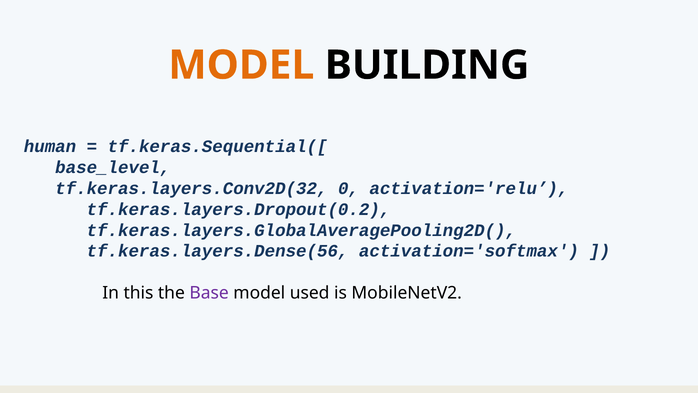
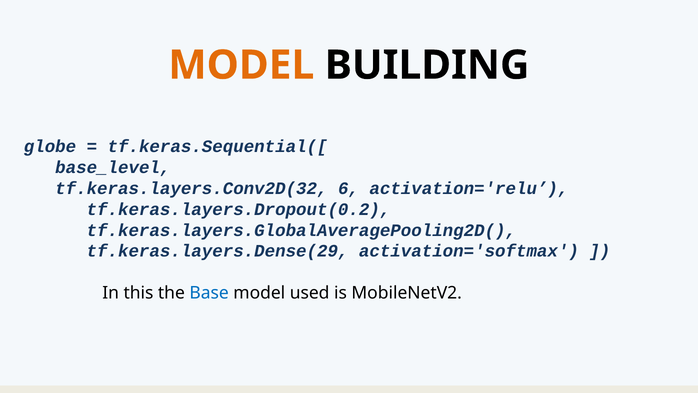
human: human -> globe (50, 146)
0: 0 -> 6 (348, 188)
tf.keras.layers.Dense(56: tf.keras.layers.Dense(56 -> tf.keras.layers.Dense(29 (218, 251)
Base colour: purple -> blue (209, 293)
